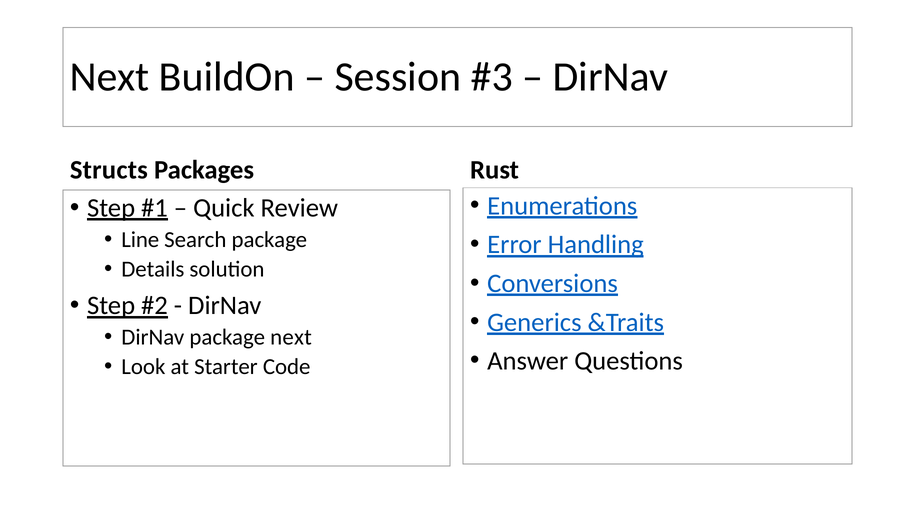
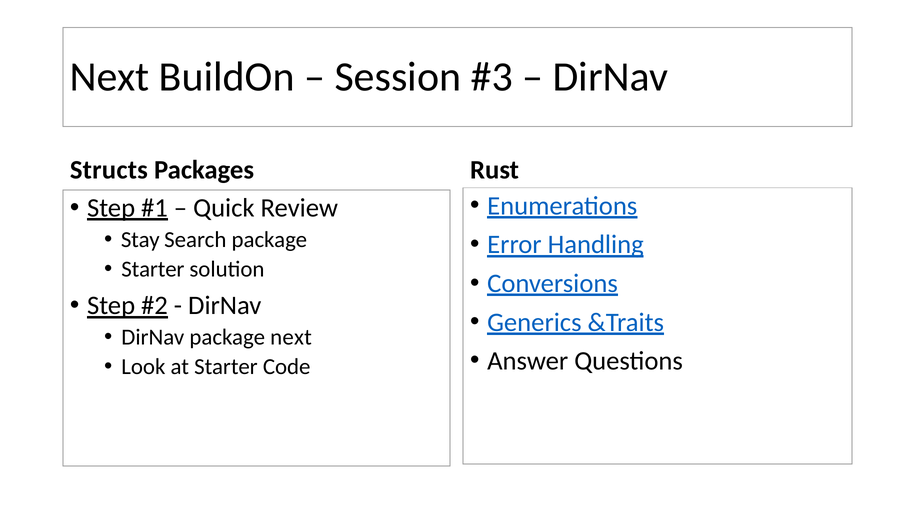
Line: Line -> Stay (140, 240)
Details: Details -> Starter (153, 269)
